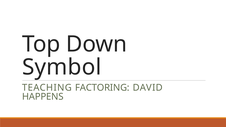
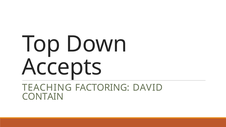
Symbol: Symbol -> Accepts (62, 67)
HAPPENS: HAPPENS -> CONTAIN (43, 97)
